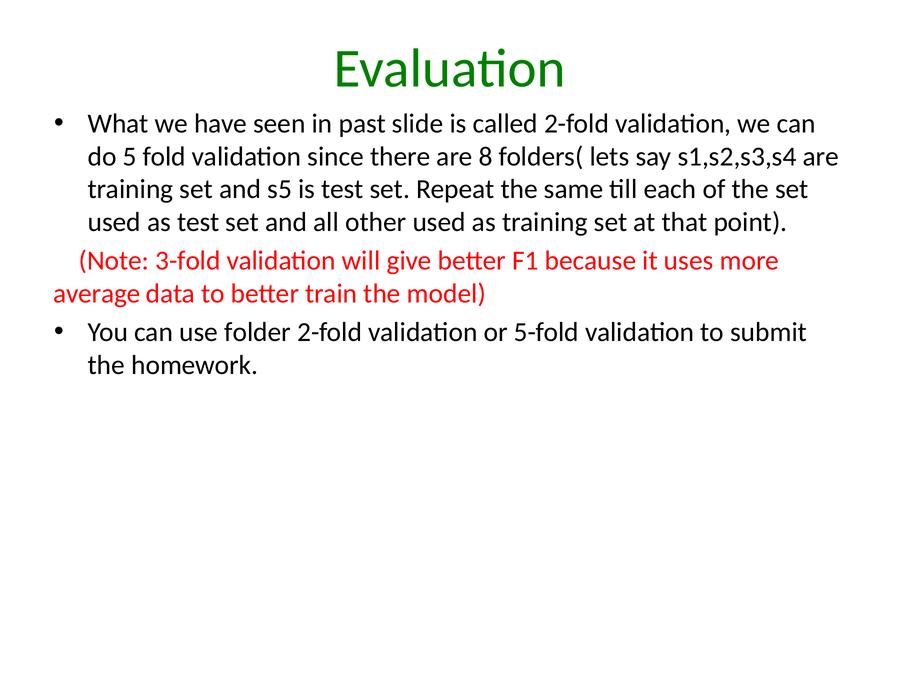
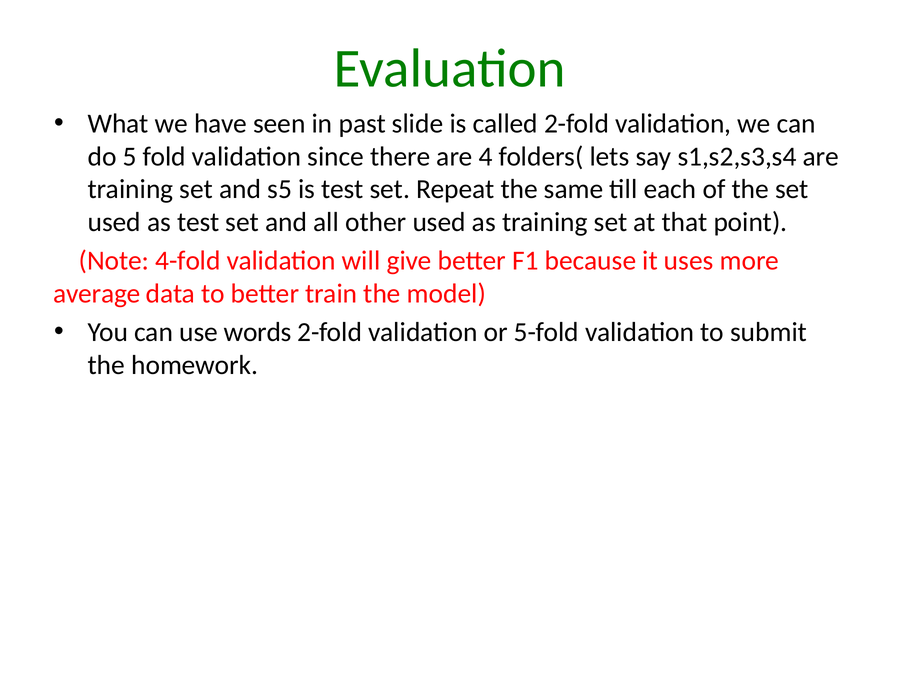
8: 8 -> 4 (486, 156)
3-fold: 3-fold -> 4-fold (188, 261)
folder: folder -> words (258, 332)
